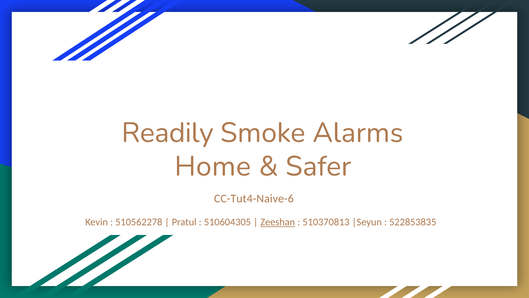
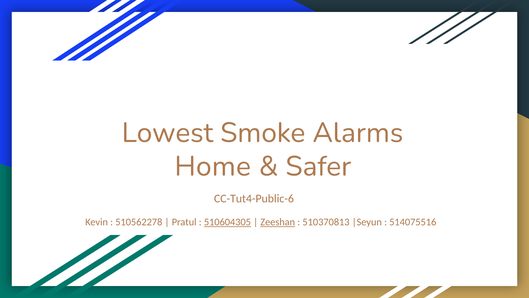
Readily: Readily -> Lowest (167, 133)
CC-Tut4-Naive-6: CC-Tut4-Naive-6 -> CC-Tut4-Public-6 (254, 198)
510604305 underline: none -> present (227, 222)
522853835: 522853835 -> 514075516 (413, 222)
